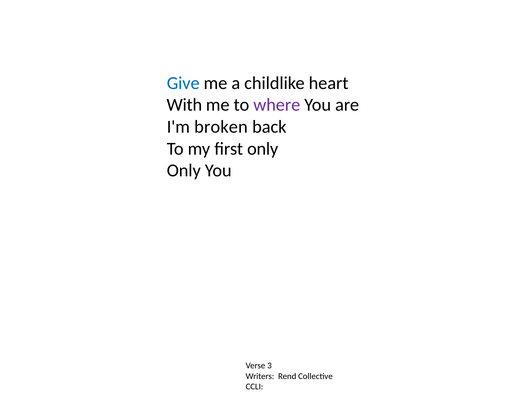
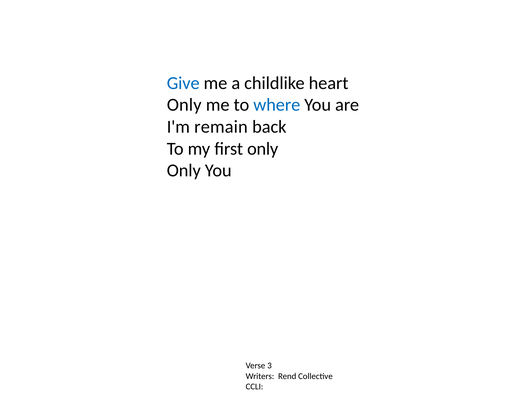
With: With -> Only (184, 105)
where colour: purple -> blue (277, 105)
broken: broken -> remain (221, 127)
